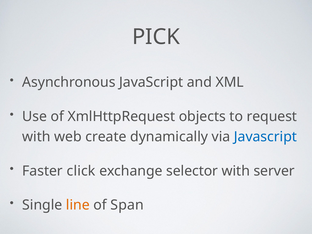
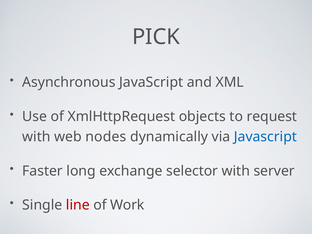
create: create -> nodes (106, 137)
click: click -> long (81, 171)
line colour: orange -> red (78, 205)
Span: Span -> Work (127, 205)
